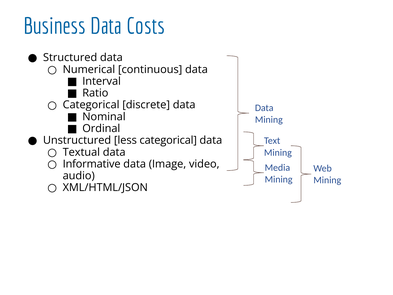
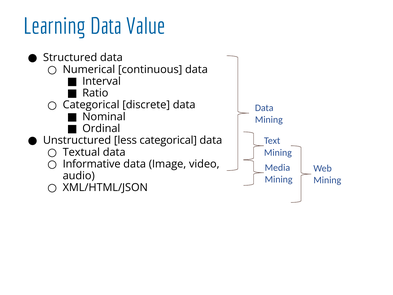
Business: Business -> Learning (55, 26)
Costs: Costs -> Value (146, 26)
